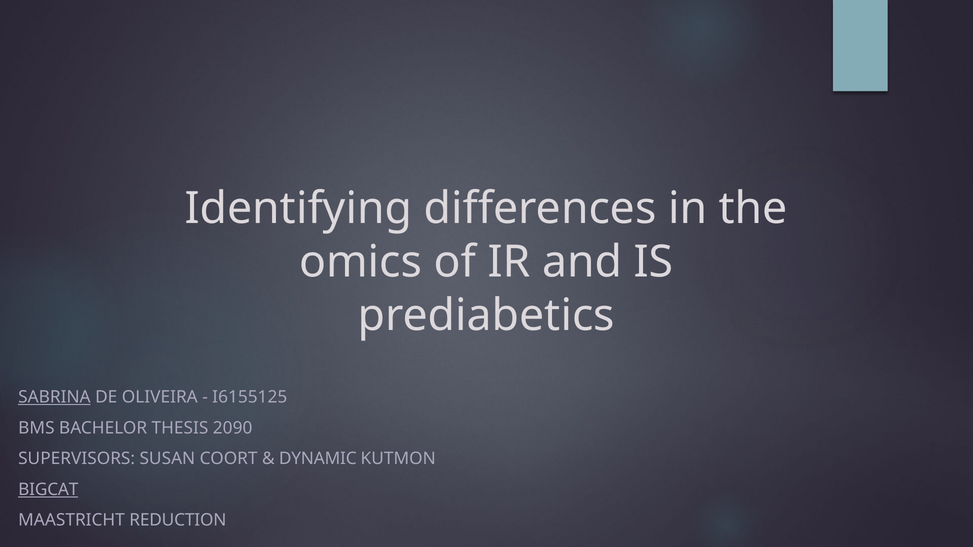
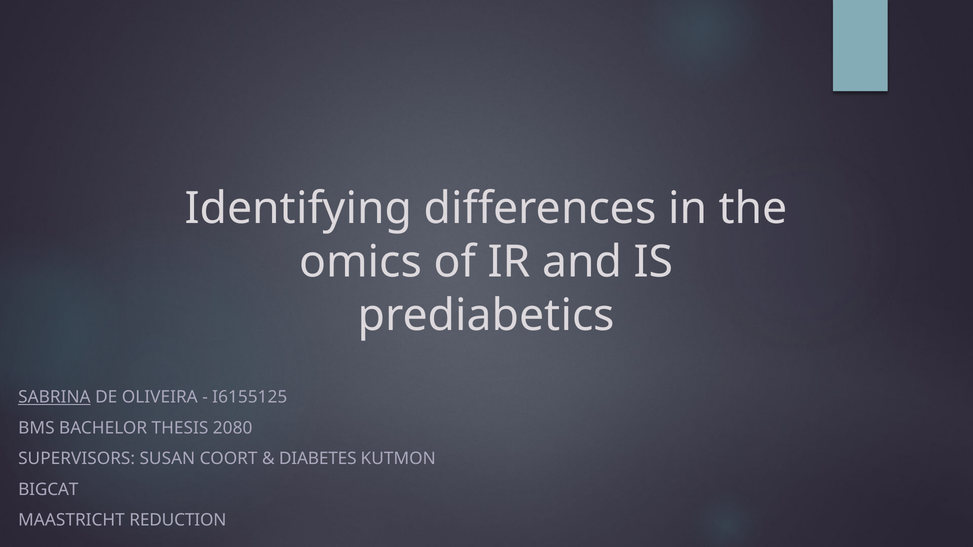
2090: 2090 -> 2080 (233, 428)
DYNAMIC: DYNAMIC -> DIABETES (318, 459)
BIGCAT underline: present -> none (48, 490)
